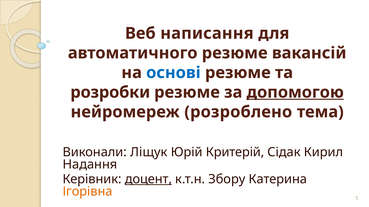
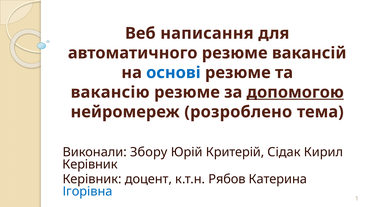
розробки: розробки -> вакансію (110, 93)
Ліщук: Ліщук -> Збору (149, 153)
Надання: Надання -> Керівник (90, 165)
доцент underline: present -> none (148, 180)
Збору: Збору -> Рябов (227, 180)
Ігорівна colour: orange -> blue (88, 192)
